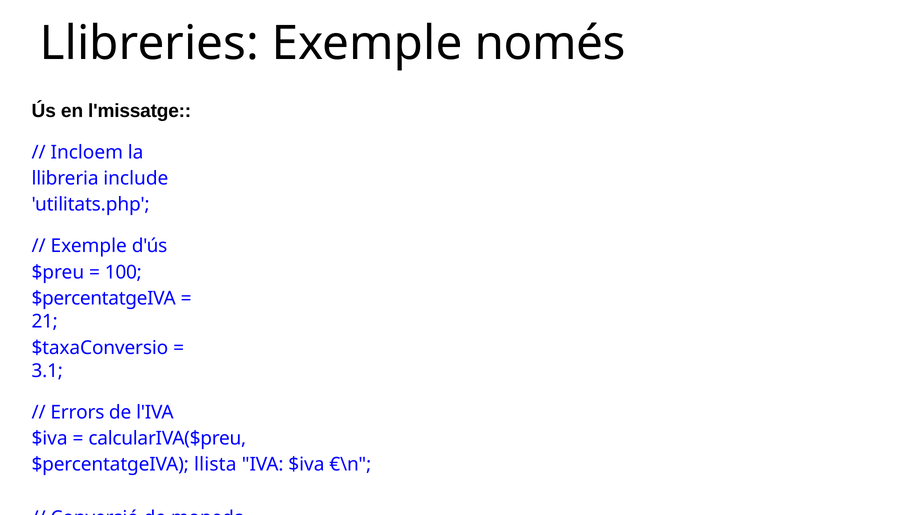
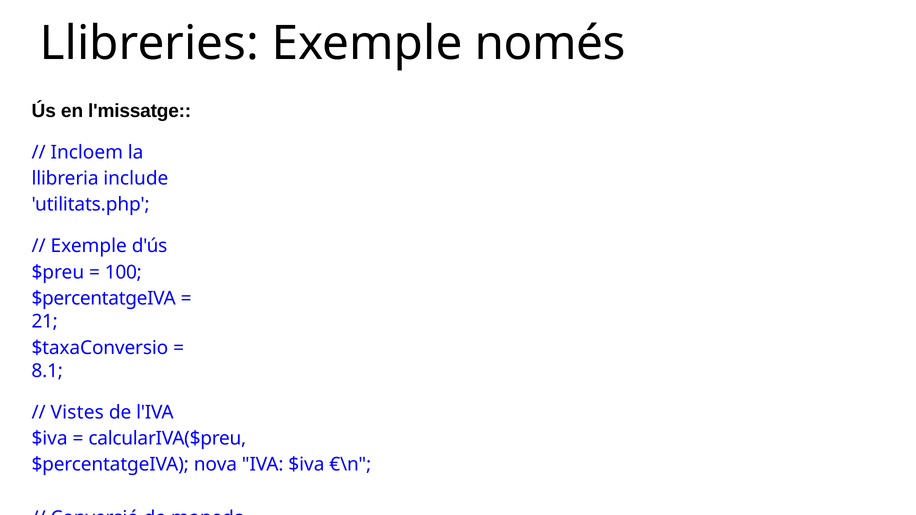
3.1: 3.1 -> 8.1 (47, 371)
Errors: Errors -> Vistes (77, 413)
llista: llista -> nova (215, 465)
